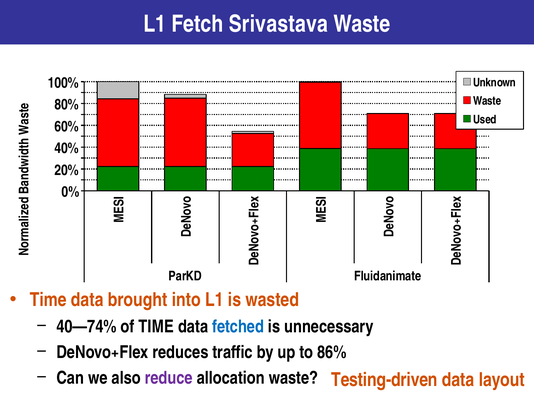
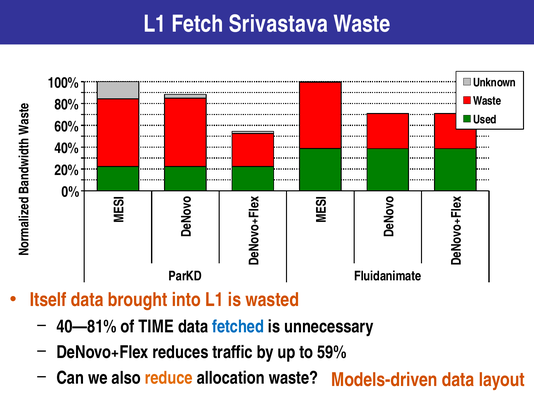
Time: Time -> Itself (48, 300)
40—74%: 40—74% -> 40—81% (86, 327)
86%: 86% -> 59% (332, 353)
reduce colour: purple -> orange (169, 379)
Testing-driven: Testing-driven -> Models-driven (384, 380)
